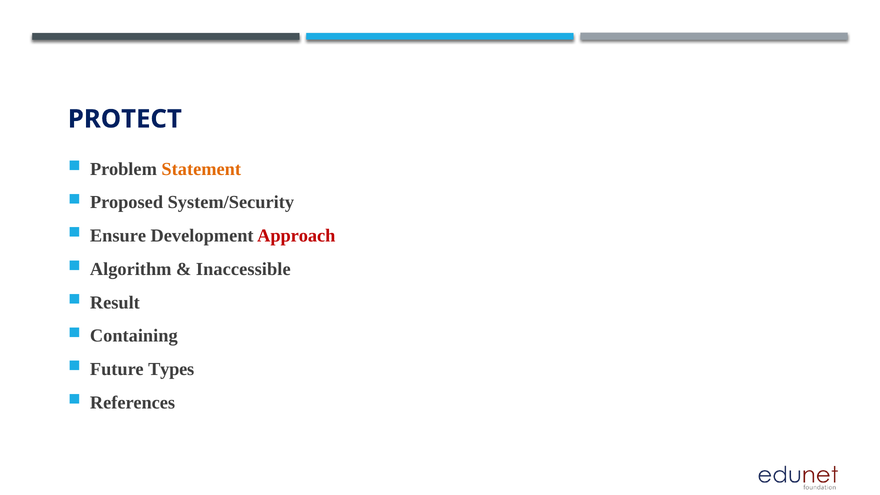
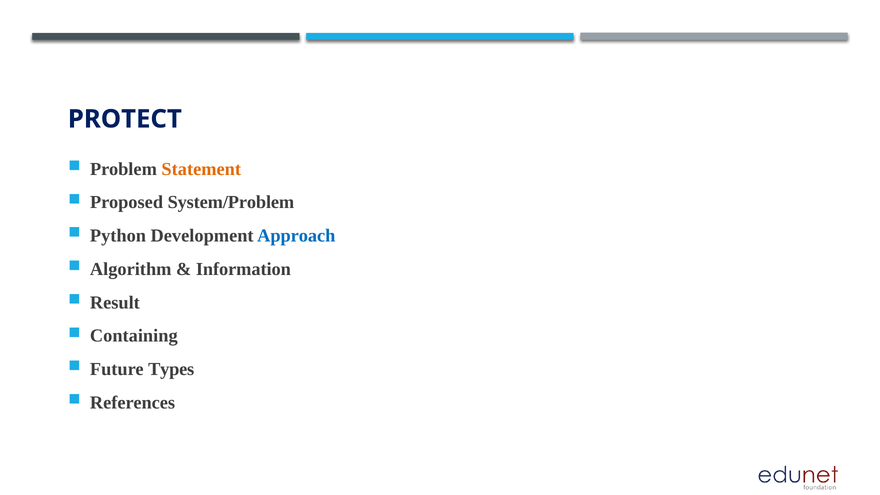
System/Security: System/Security -> System/Problem (231, 202)
Ensure: Ensure -> Python (118, 236)
Approach colour: red -> blue (296, 236)
Inaccessible: Inaccessible -> Information (243, 269)
